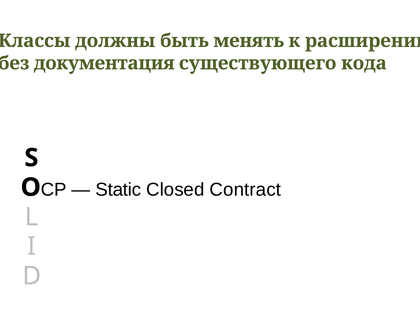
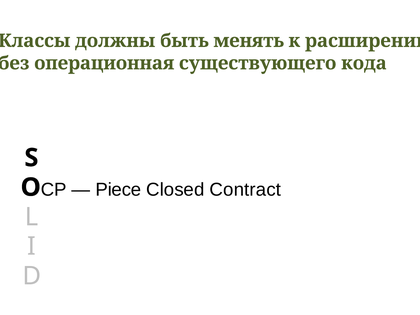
документация: документация -> операционная (104, 63)
Static: Static -> Piece (118, 190)
